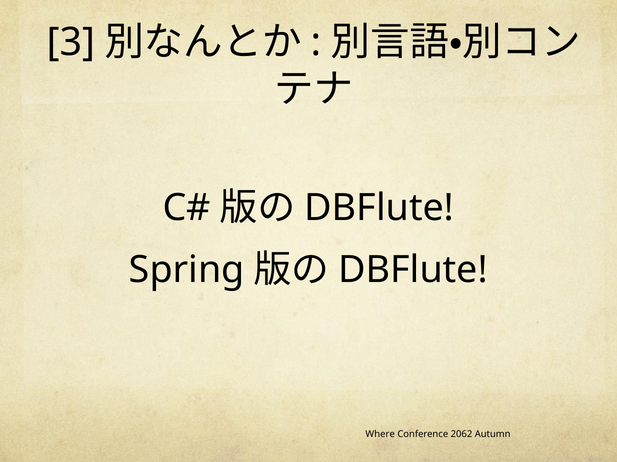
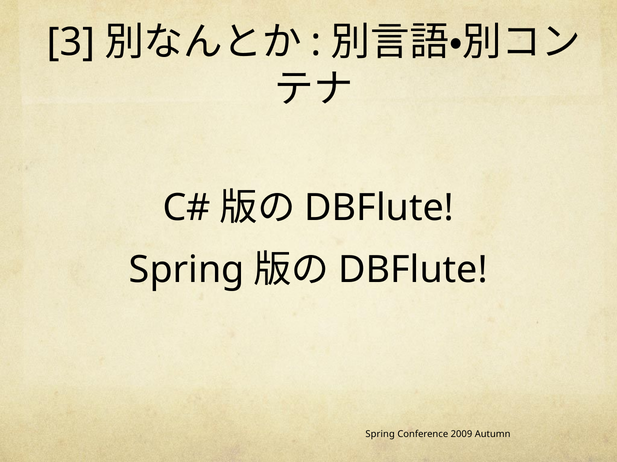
Where: Where -> Spring (380, 435)
2062: 2062 -> 2009 (461, 435)
